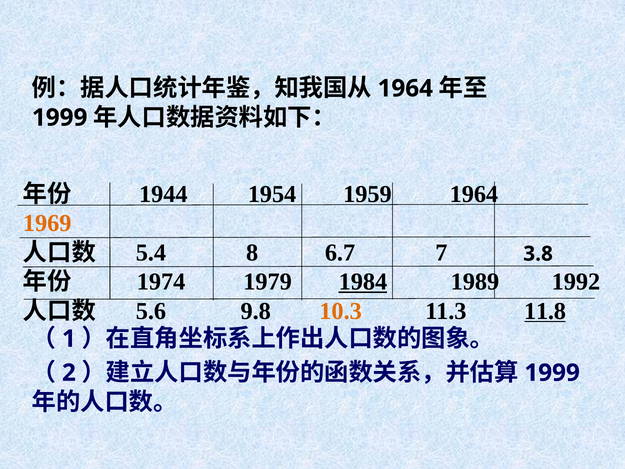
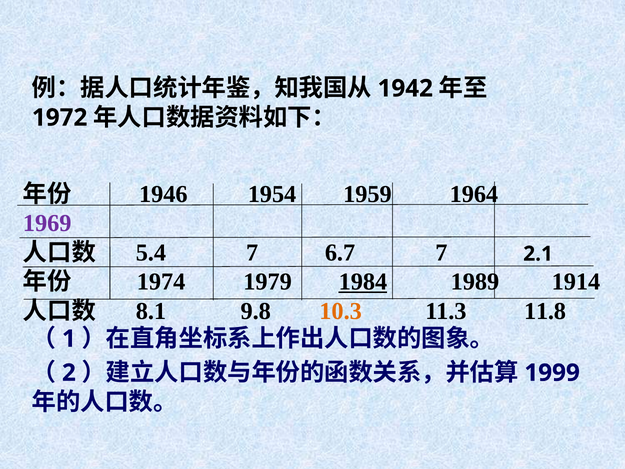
1964: 1964 -> 1942 (405, 88)
1999: 1999 -> 1972 (60, 118)
1944: 1944 -> 1946 (163, 194)
1969 colour: orange -> purple (47, 223)
5.4 8: 8 -> 7 (252, 253)
3.8: 3.8 -> 2.1 (538, 254)
1992: 1992 -> 1914 (576, 282)
5.6: 5.6 -> 8.1 (151, 311)
11.8 underline: present -> none (545, 311)
